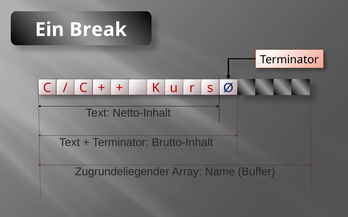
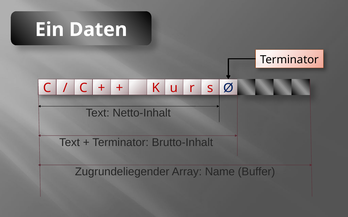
Break: Break -> Daten (98, 30)
